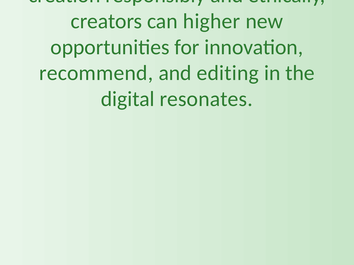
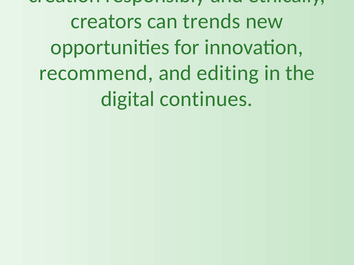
higher: higher -> trends (212, 21)
resonates: resonates -> continues (206, 99)
